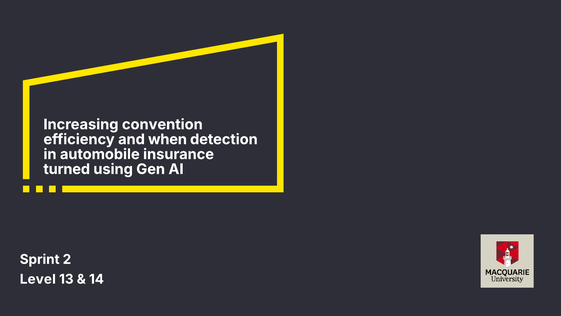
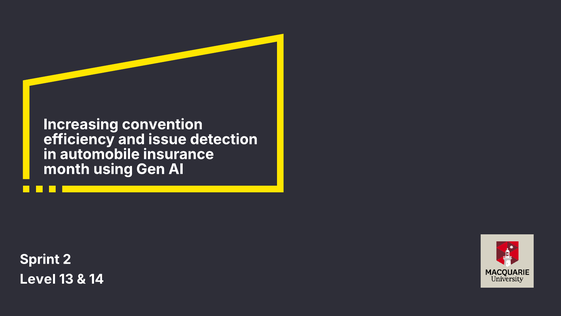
when: when -> issue (167, 139)
turned: turned -> month (67, 169)
